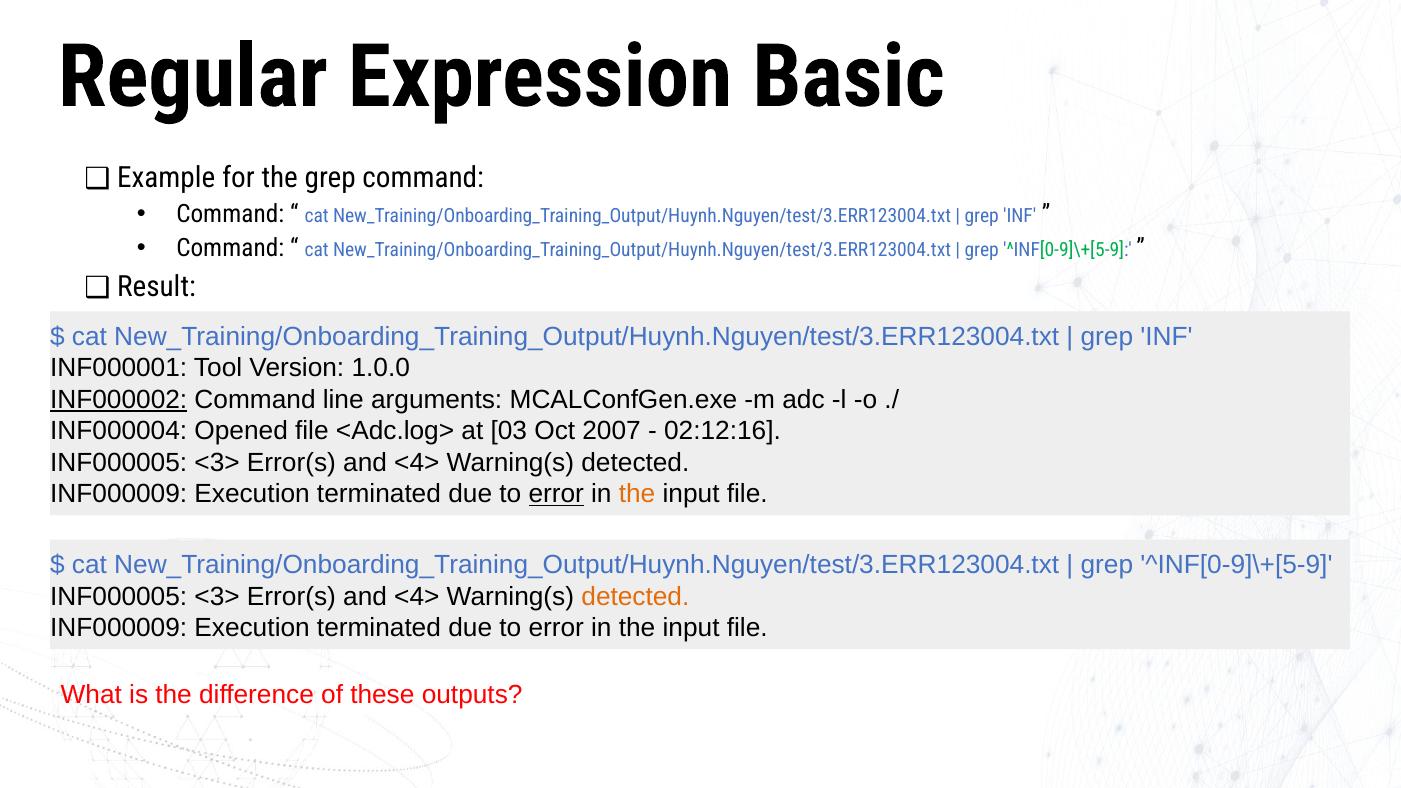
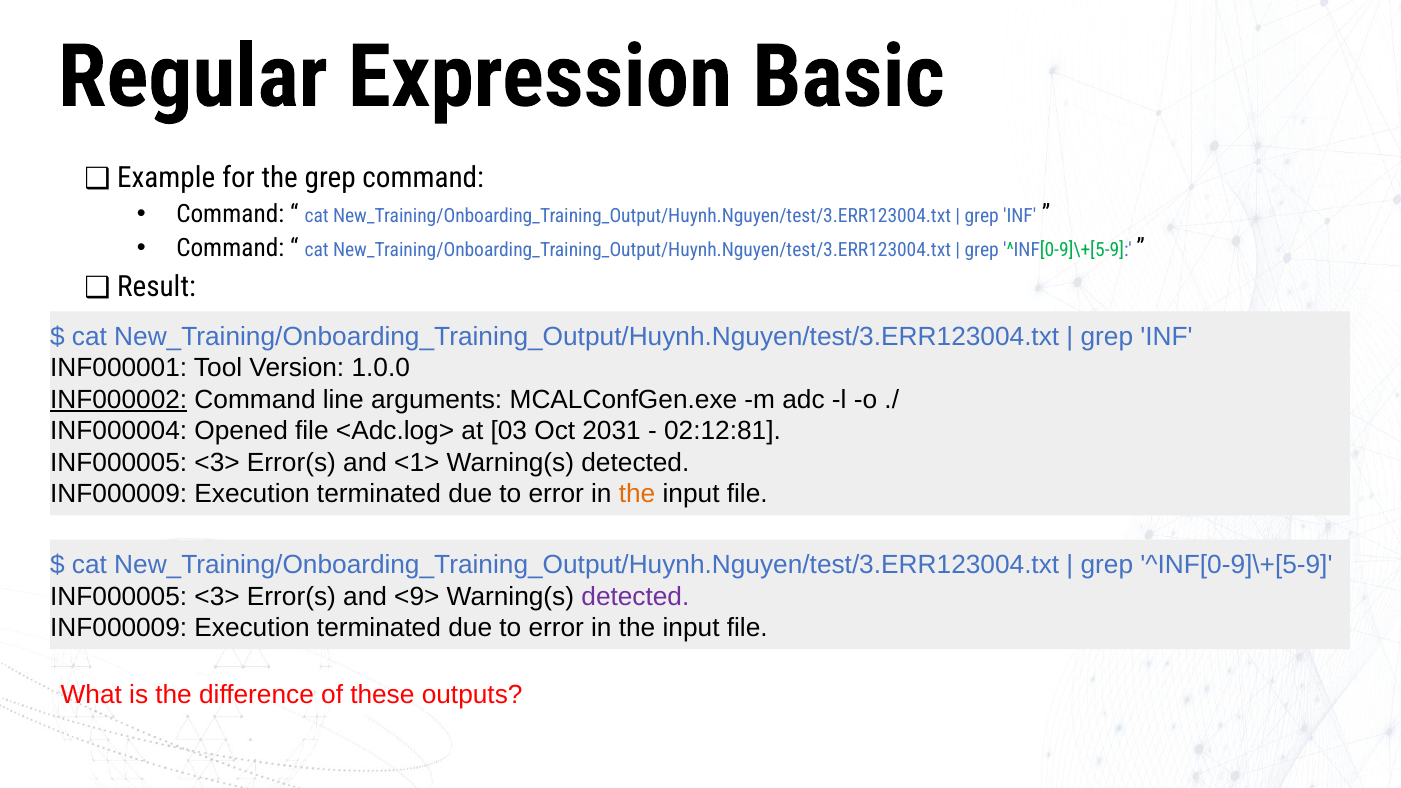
2007: 2007 -> 2031 (612, 431)
02:12:16: 02:12:16 -> 02:12:81 (723, 431)
<4>: <4> -> <1> (417, 463)
error underline: present -> none (556, 494)
<4>: <4> -> <9> (417, 596)
detected colour: orange -> purple (635, 596)
